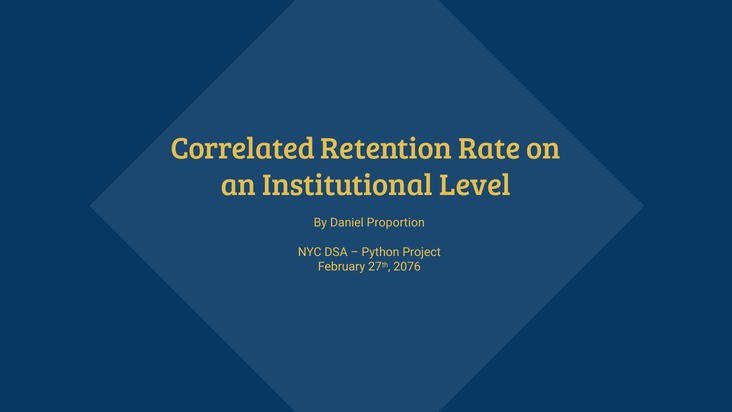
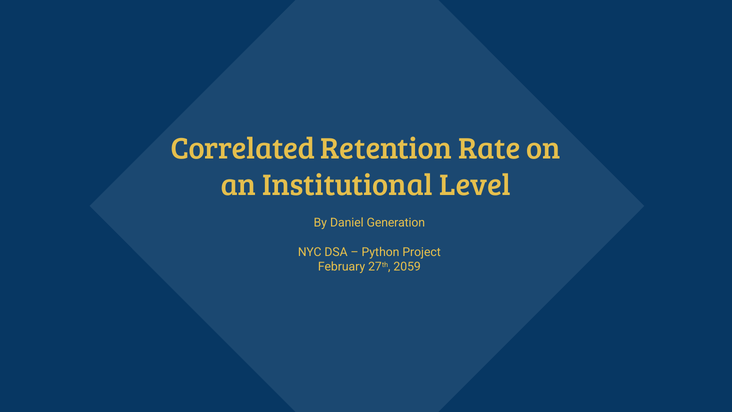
Proportion: Proportion -> Generation (396, 223)
2076: 2076 -> 2059 (407, 267)
